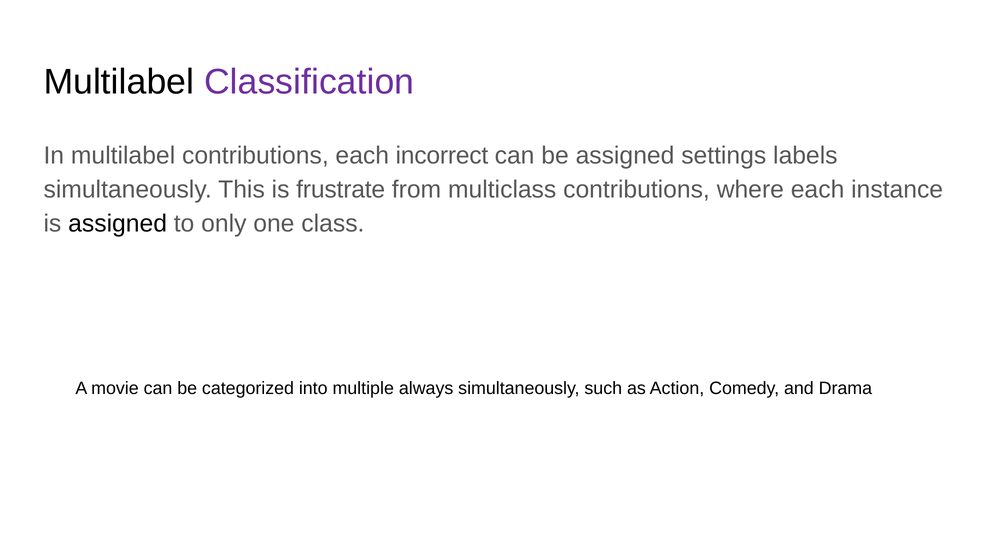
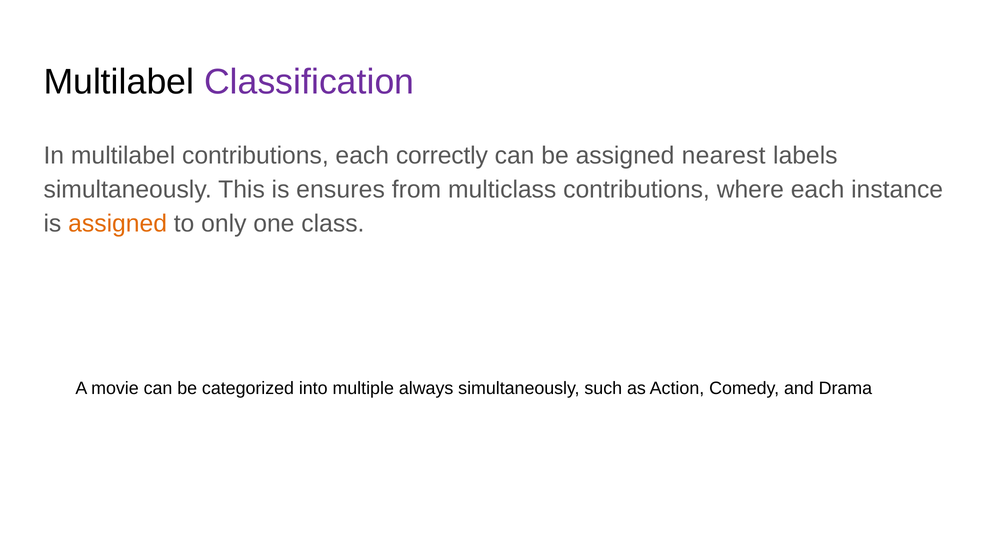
incorrect: incorrect -> correctly (442, 155)
settings: settings -> nearest (724, 155)
frustrate: frustrate -> ensures (341, 189)
assigned colour: black -> orange (118, 224)
